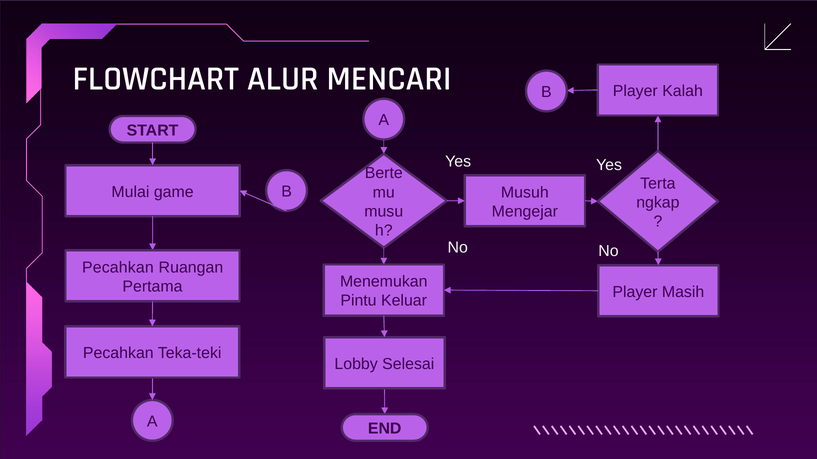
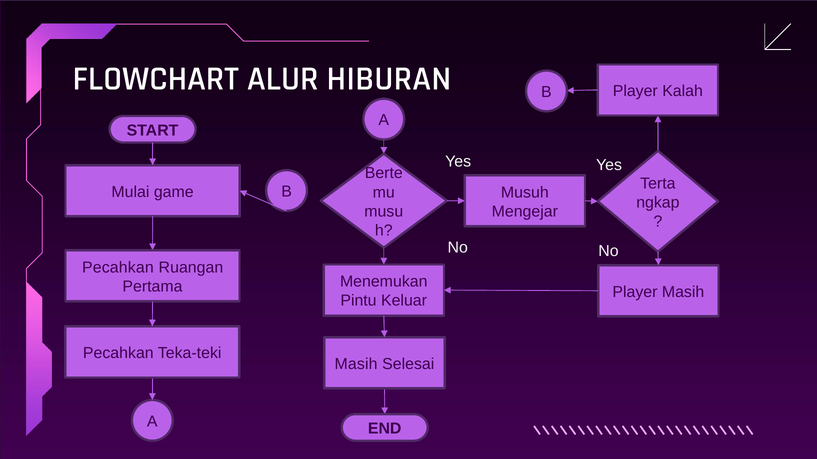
MENCARI: MENCARI -> HIBURAN (389, 79)
Lobby: Lobby -> Masih (356, 364)
